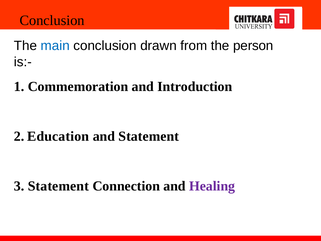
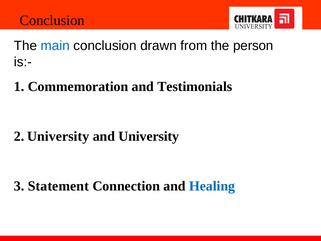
Introduction: Introduction -> Testimonials (195, 86)
2 Education: Education -> University (58, 136)
and Statement: Statement -> University (149, 136)
Healing colour: purple -> blue (212, 186)
